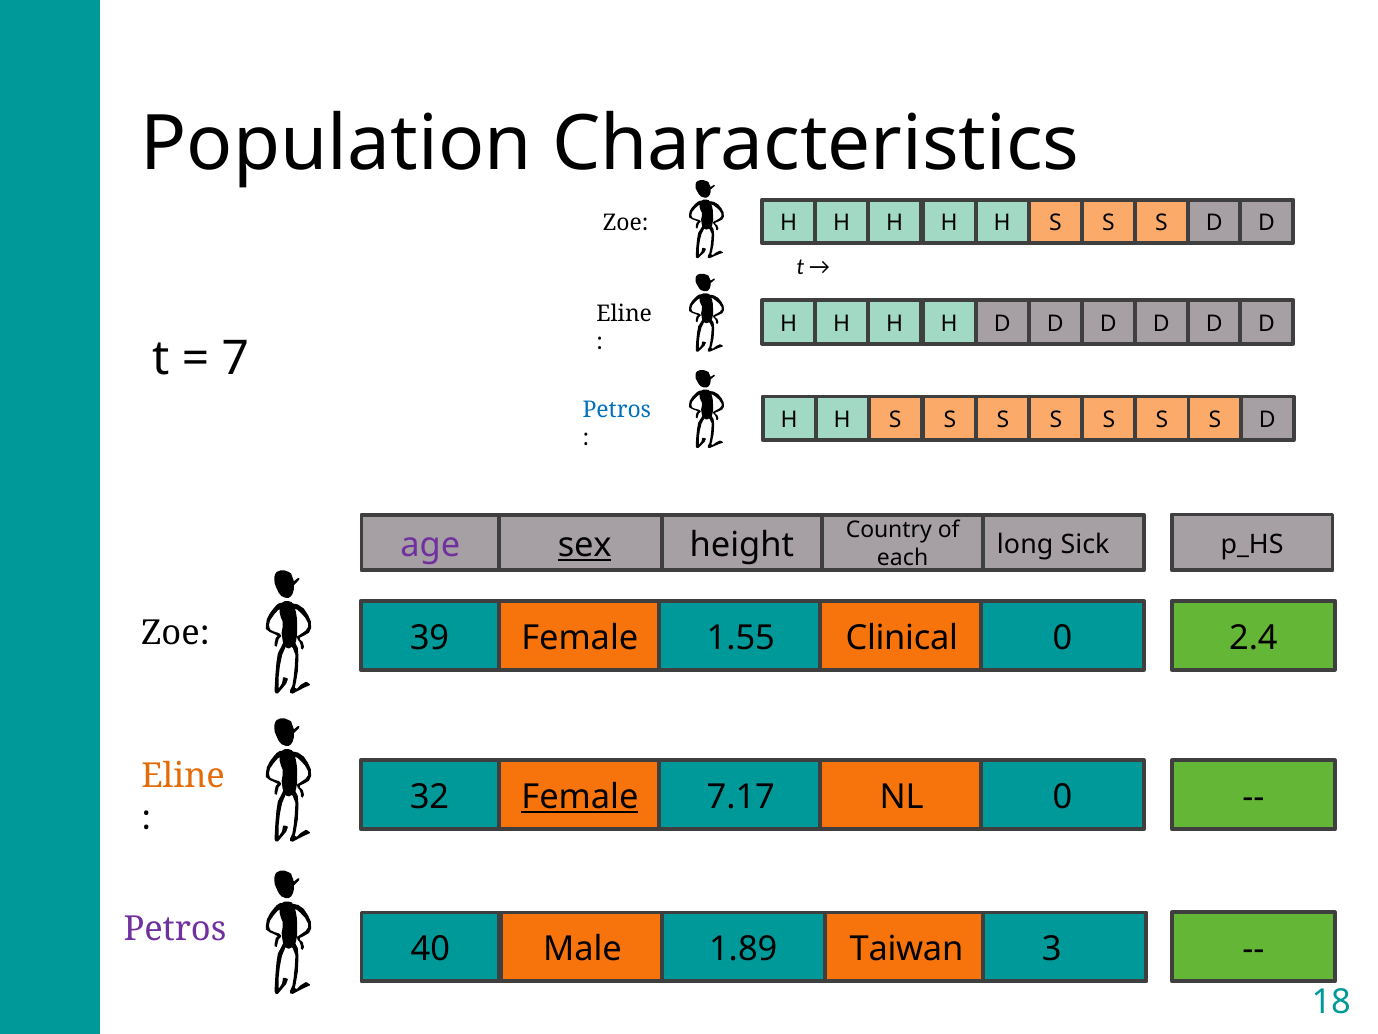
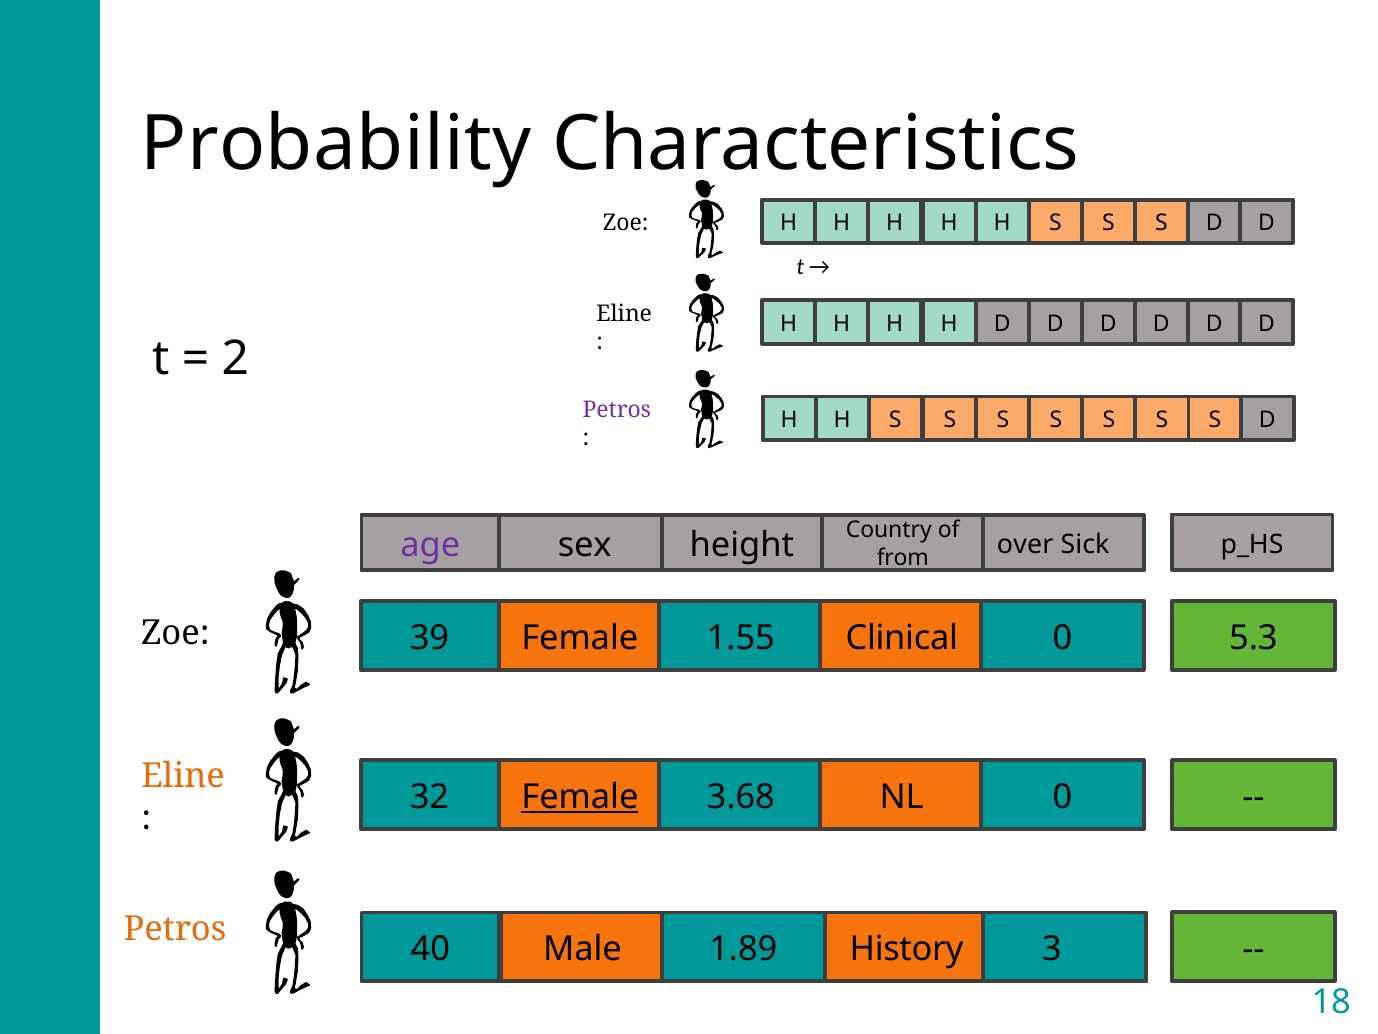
Population: Population -> Probability (336, 144)
7: 7 -> 2 (235, 359)
Petros colour: blue -> purple (617, 410)
sex underline: present -> none (585, 545)
long: long -> over (1025, 544)
each: each -> from (903, 558)
2.4: 2.4 -> 5.3 (1253, 637)
7.17: 7.17 -> 3.68 (741, 797)
Petros colour: purple -> orange (175, 928)
Taiwan: Taiwan -> History (907, 949)
